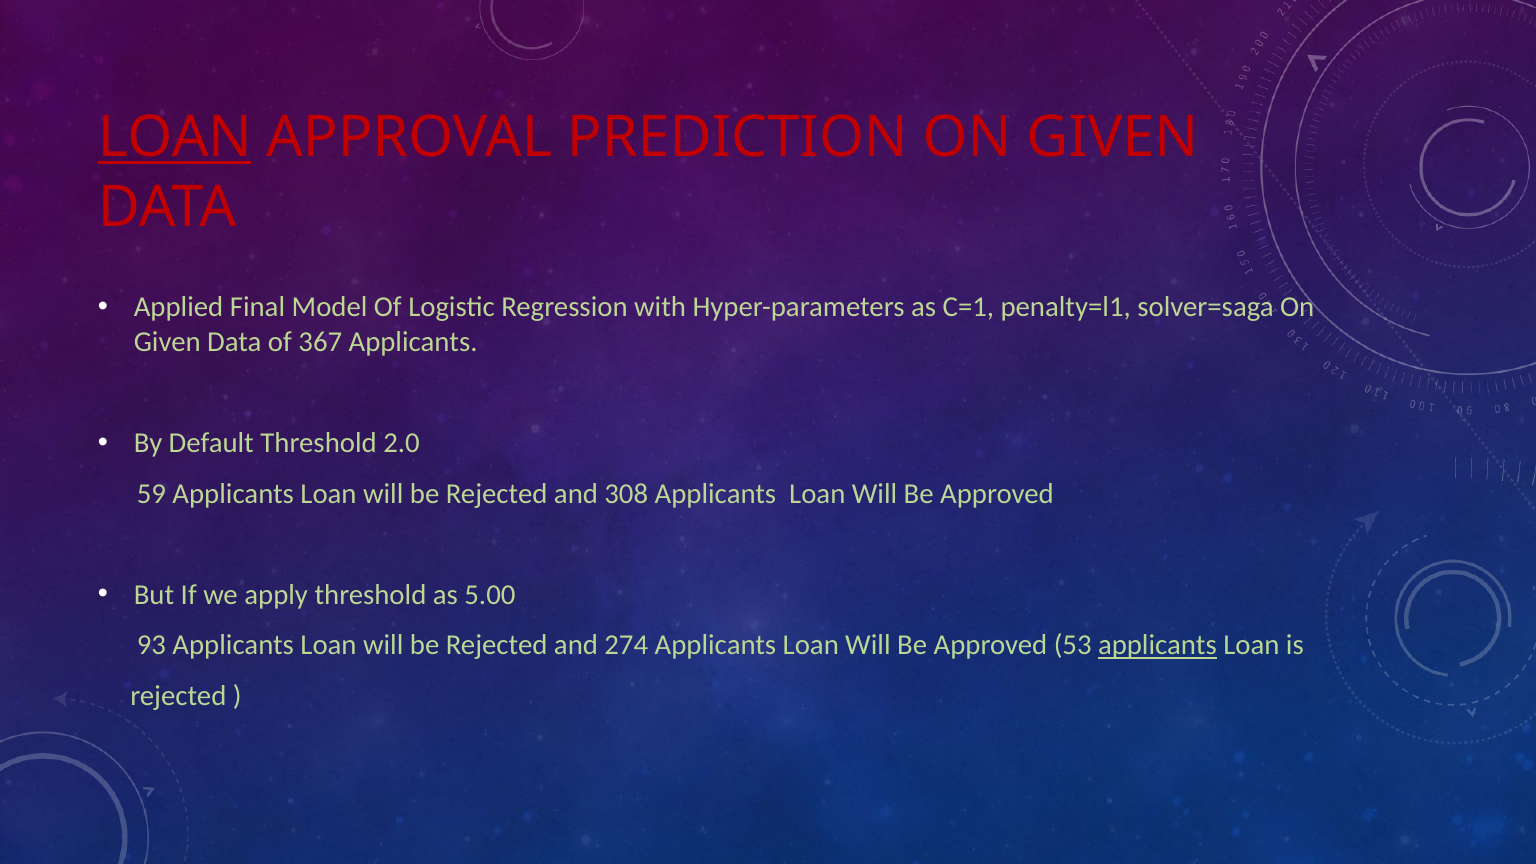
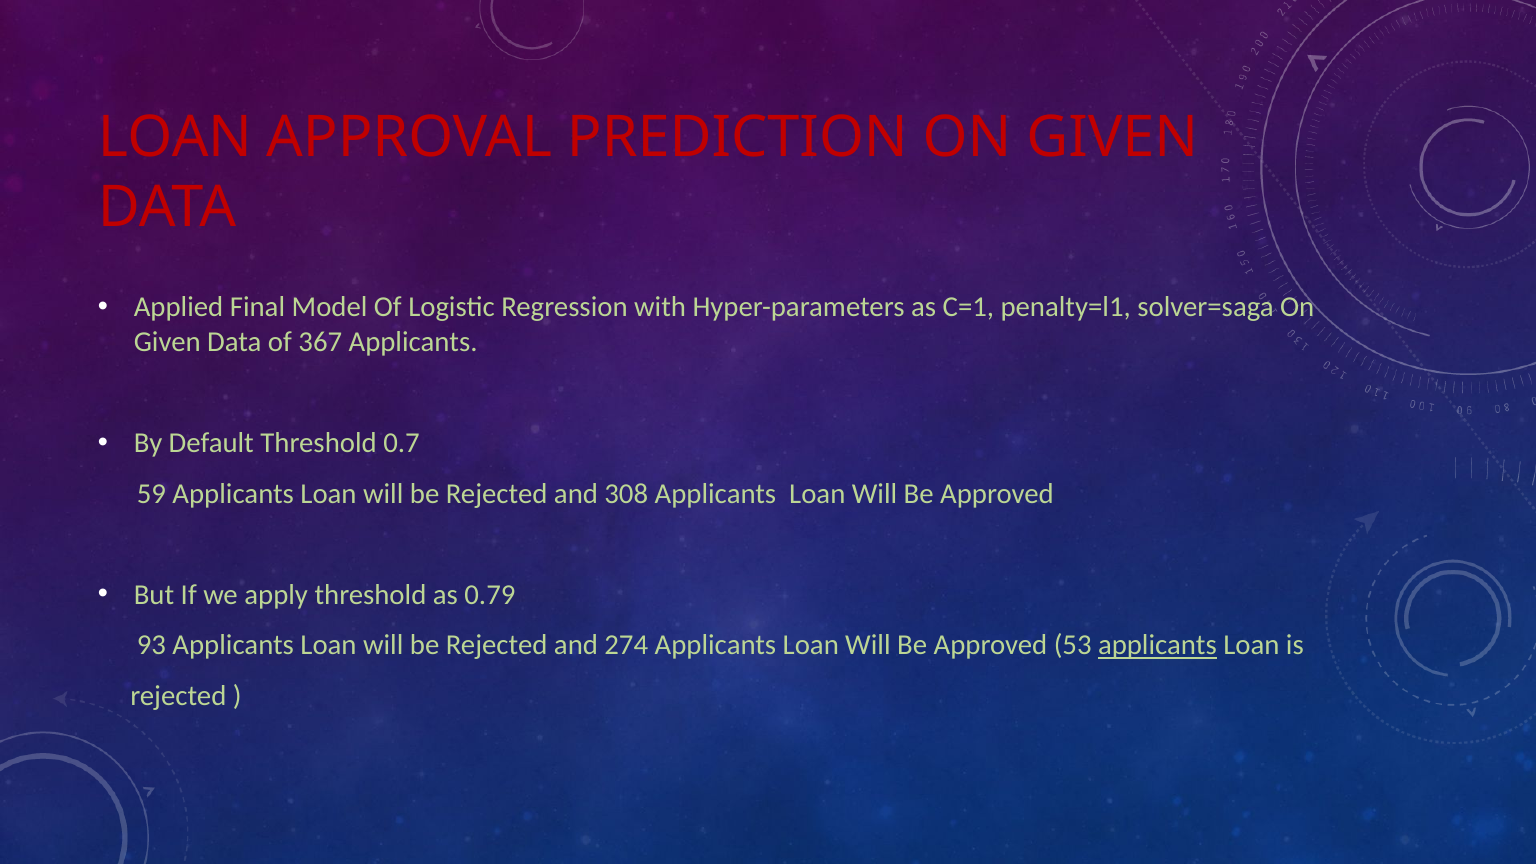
LOAN underline: present -> none (175, 138)
2.0: 2.0 -> 0.7 (401, 443)
5.00: 5.00 -> 0.79 (490, 595)
